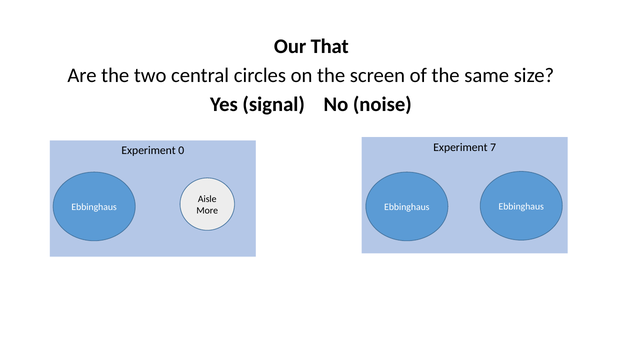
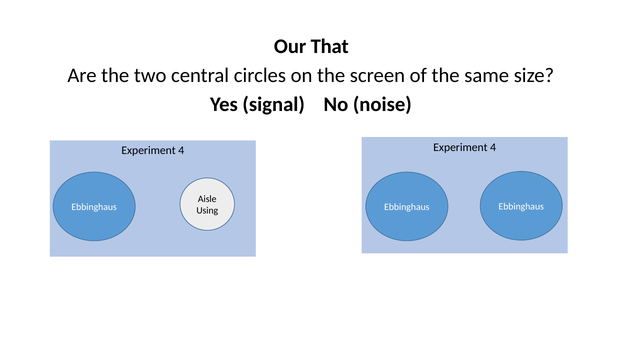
0: 0 -> 4 (181, 150)
7: 7 -> 4 (493, 147)
More: More -> Using (207, 210)
